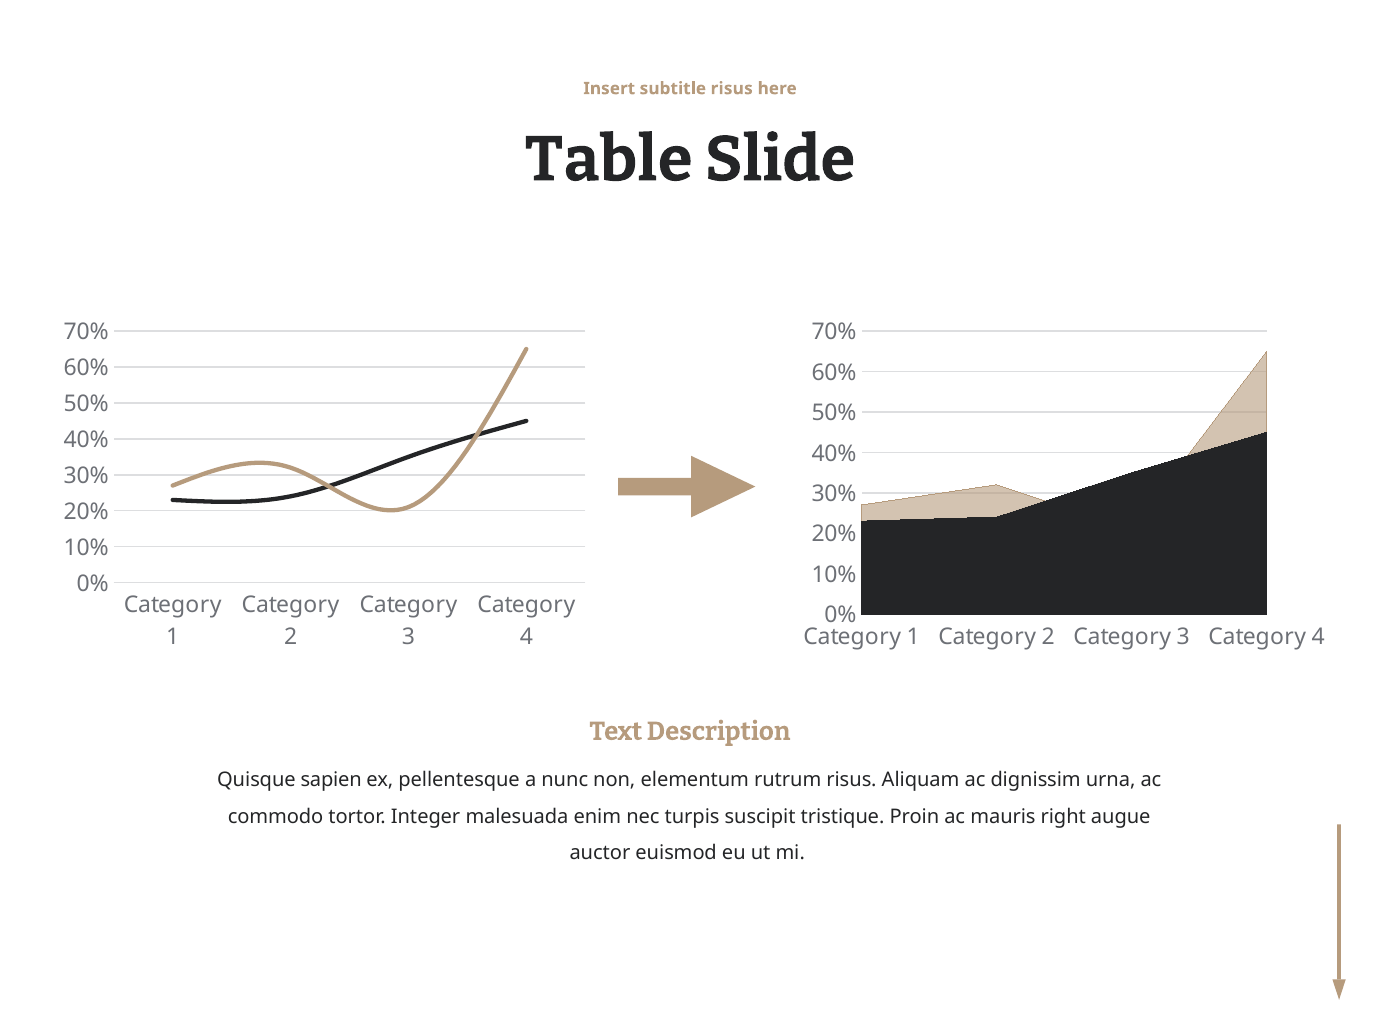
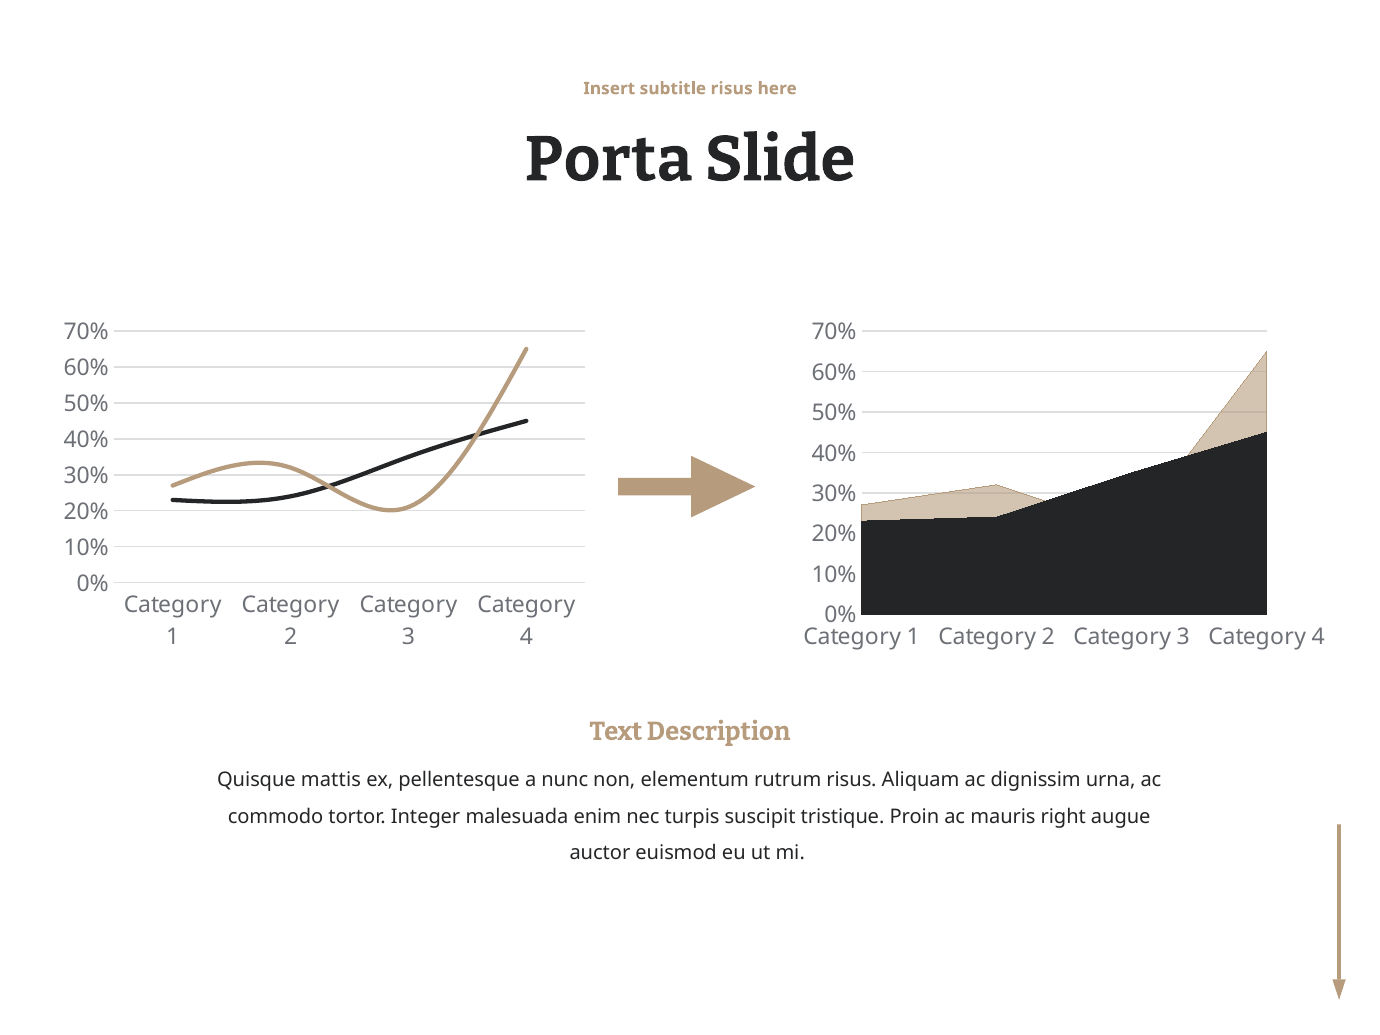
Table: Table -> Porta (609, 160)
sapien: sapien -> mattis (331, 780)
